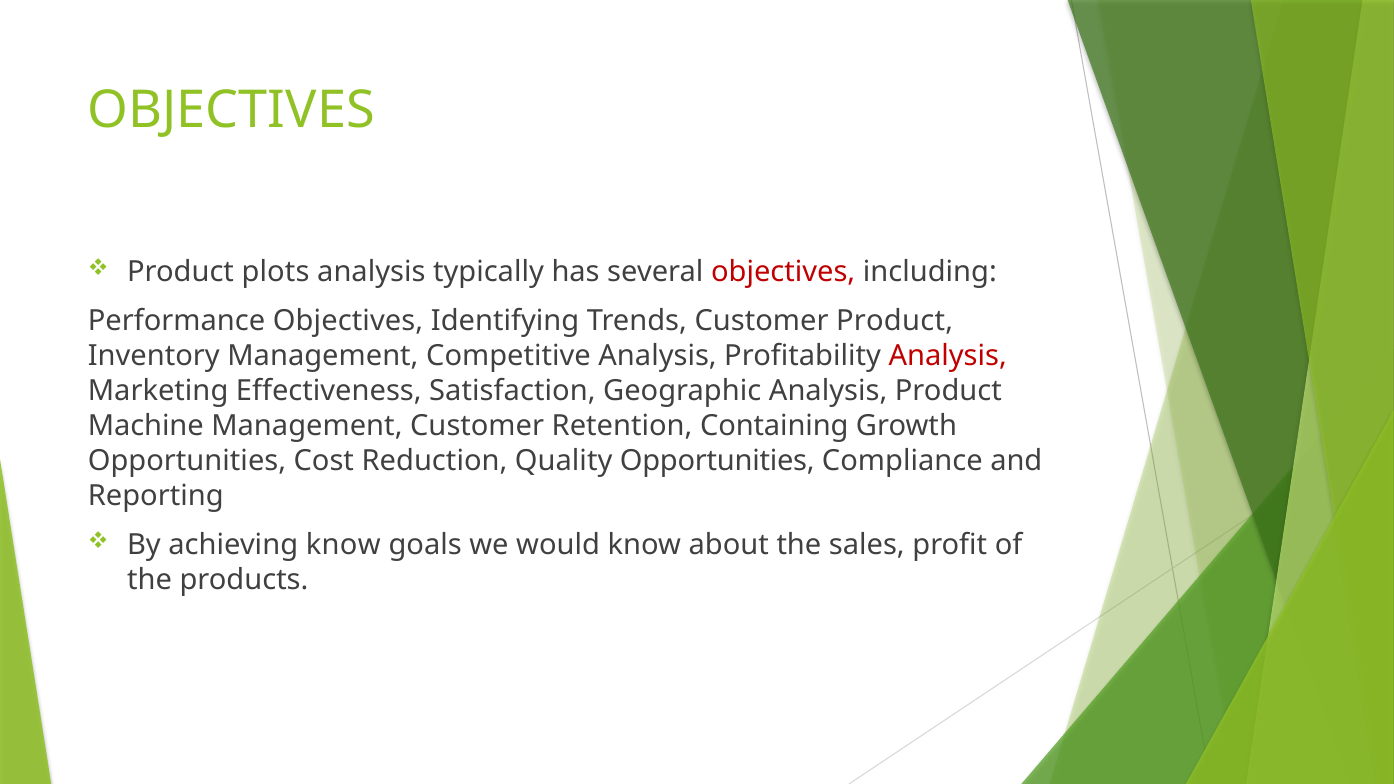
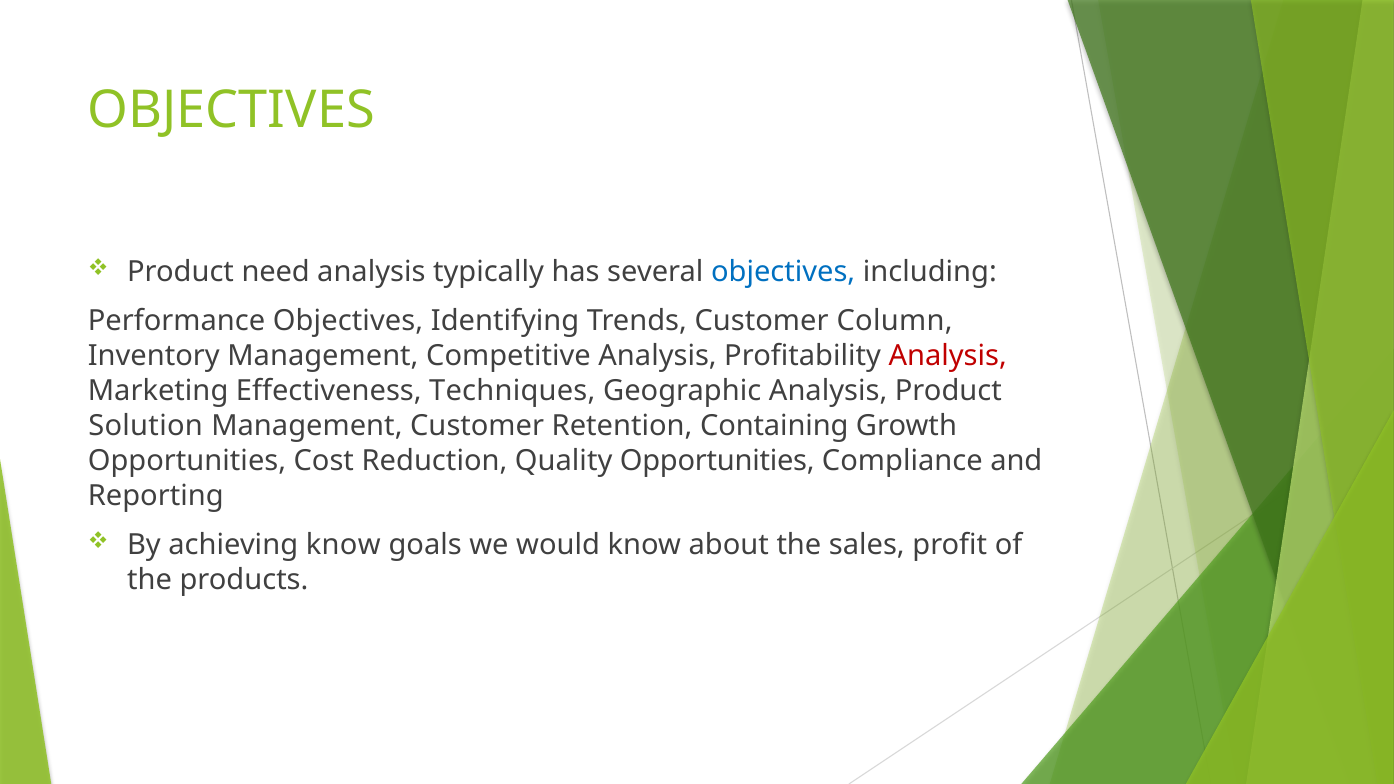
plots: plots -> need (276, 272)
objectives colour: red -> blue (783, 272)
Customer Product: Product -> Column (895, 321)
Satisfaction: Satisfaction -> Techniques (512, 391)
Machine: Machine -> Solution (146, 426)
